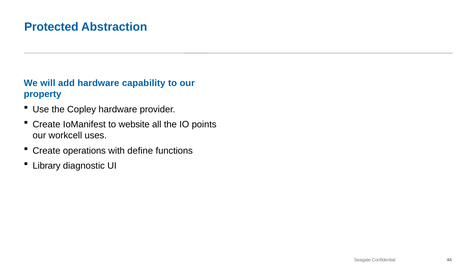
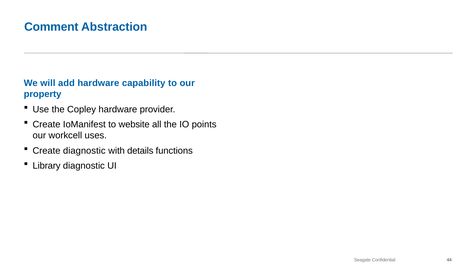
Protected: Protected -> Comment (51, 27)
Create operations: operations -> diagnostic (84, 151)
define: define -> details (140, 151)
